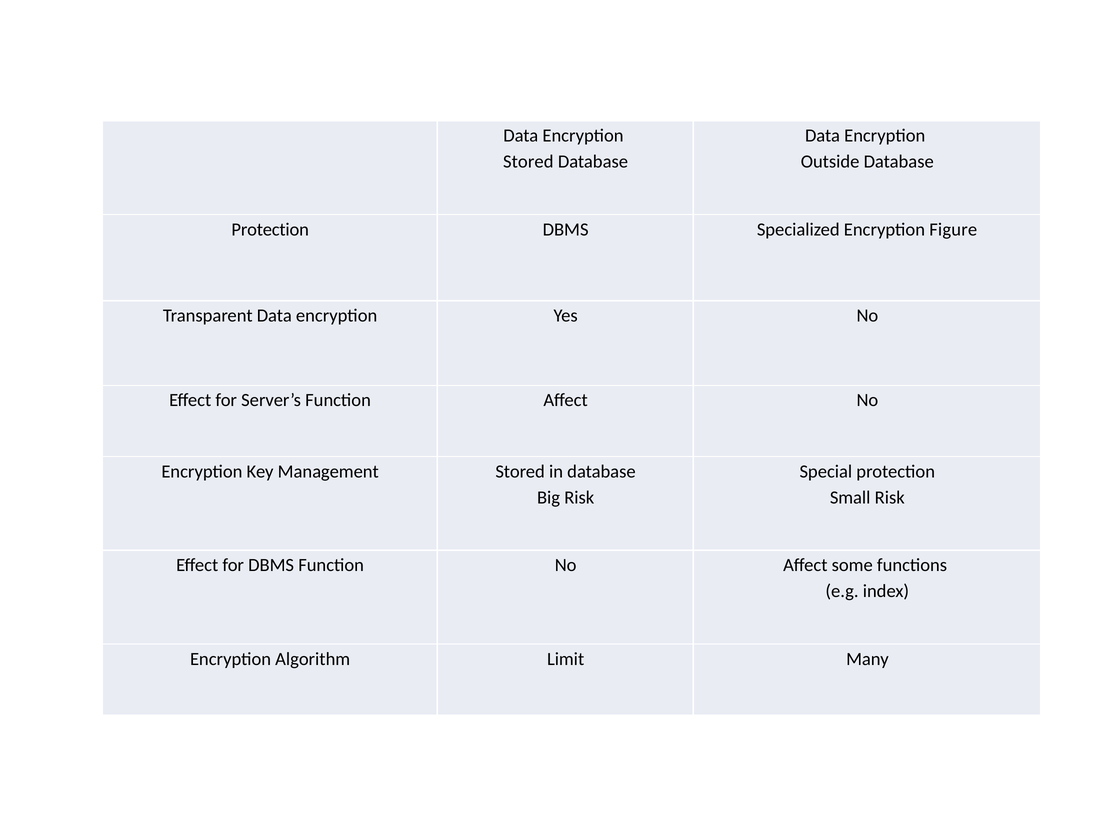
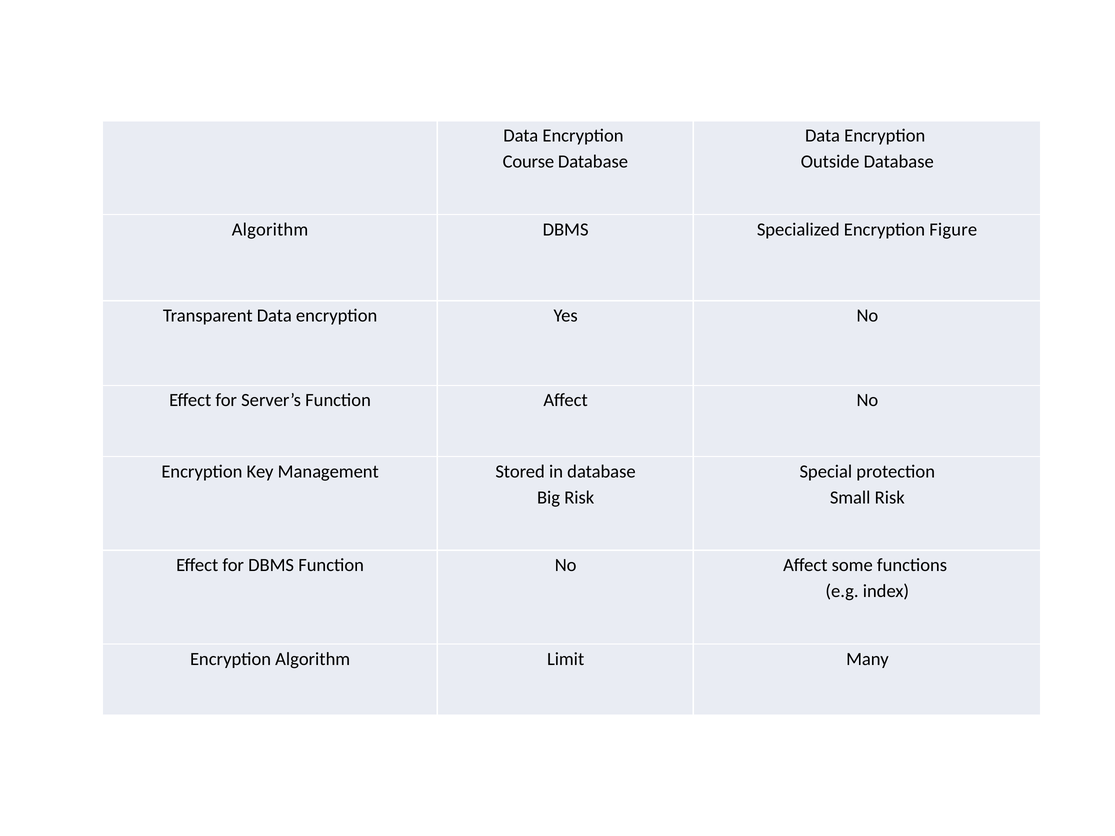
Stored: Stored -> Course (528, 162)
Protection: Protection -> Algorithm (270, 230)
